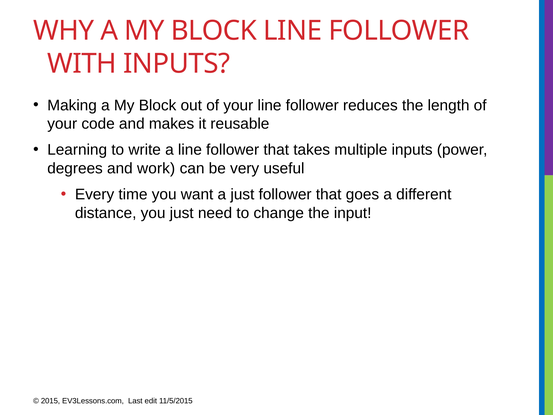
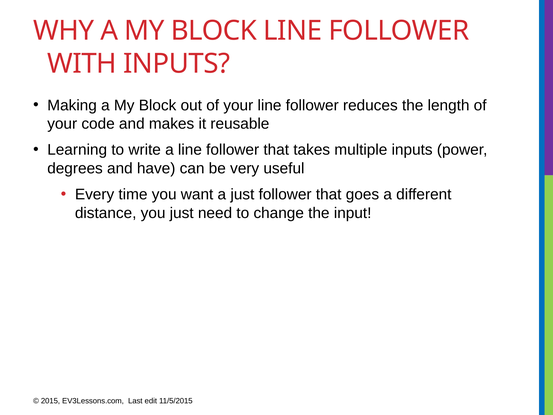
work: work -> have (156, 168)
